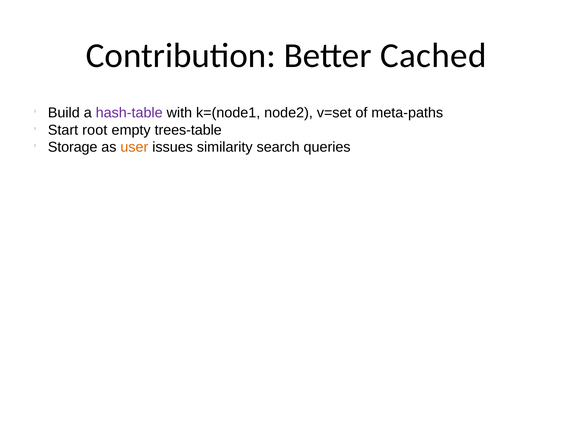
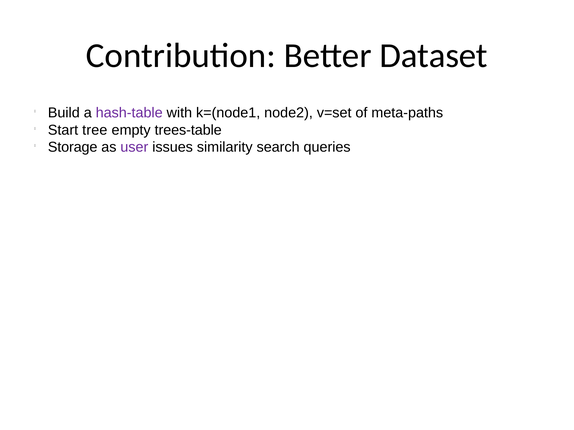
Cached: Cached -> Dataset (434, 56)
root: root -> tree (95, 130)
user colour: orange -> purple (134, 147)
